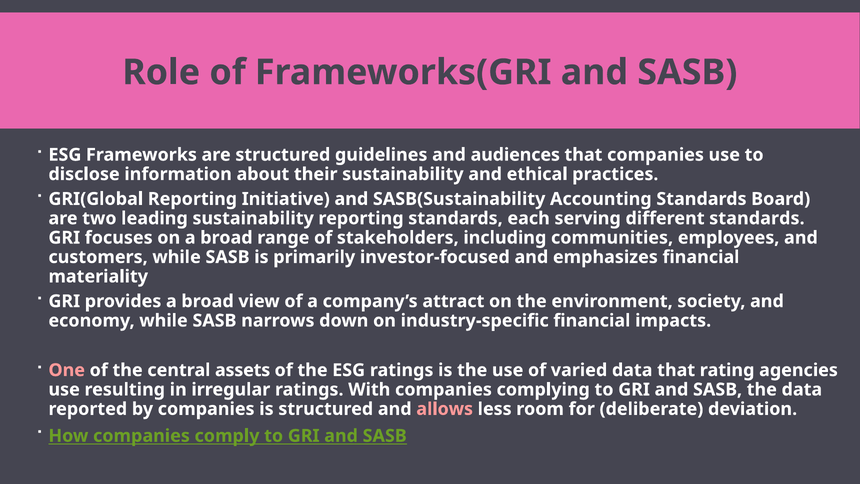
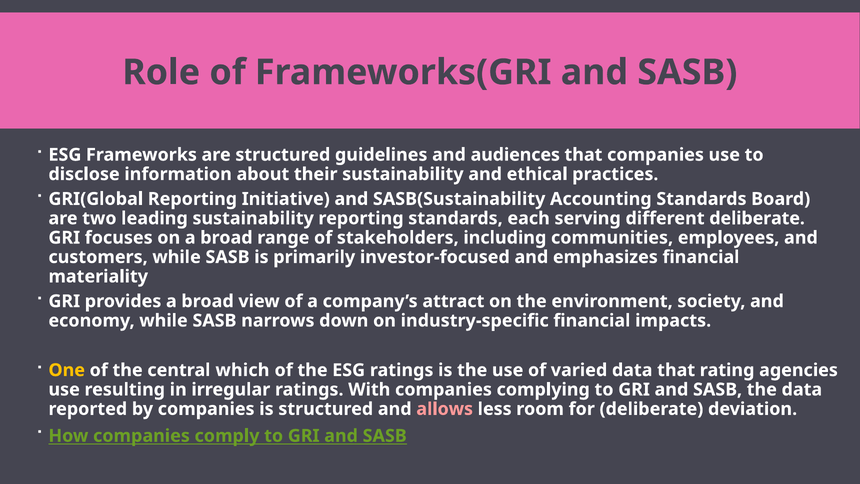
different standards: standards -> deliberate (757, 218)
One colour: pink -> yellow (67, 370)
assets: assets -> which (242, 370)
